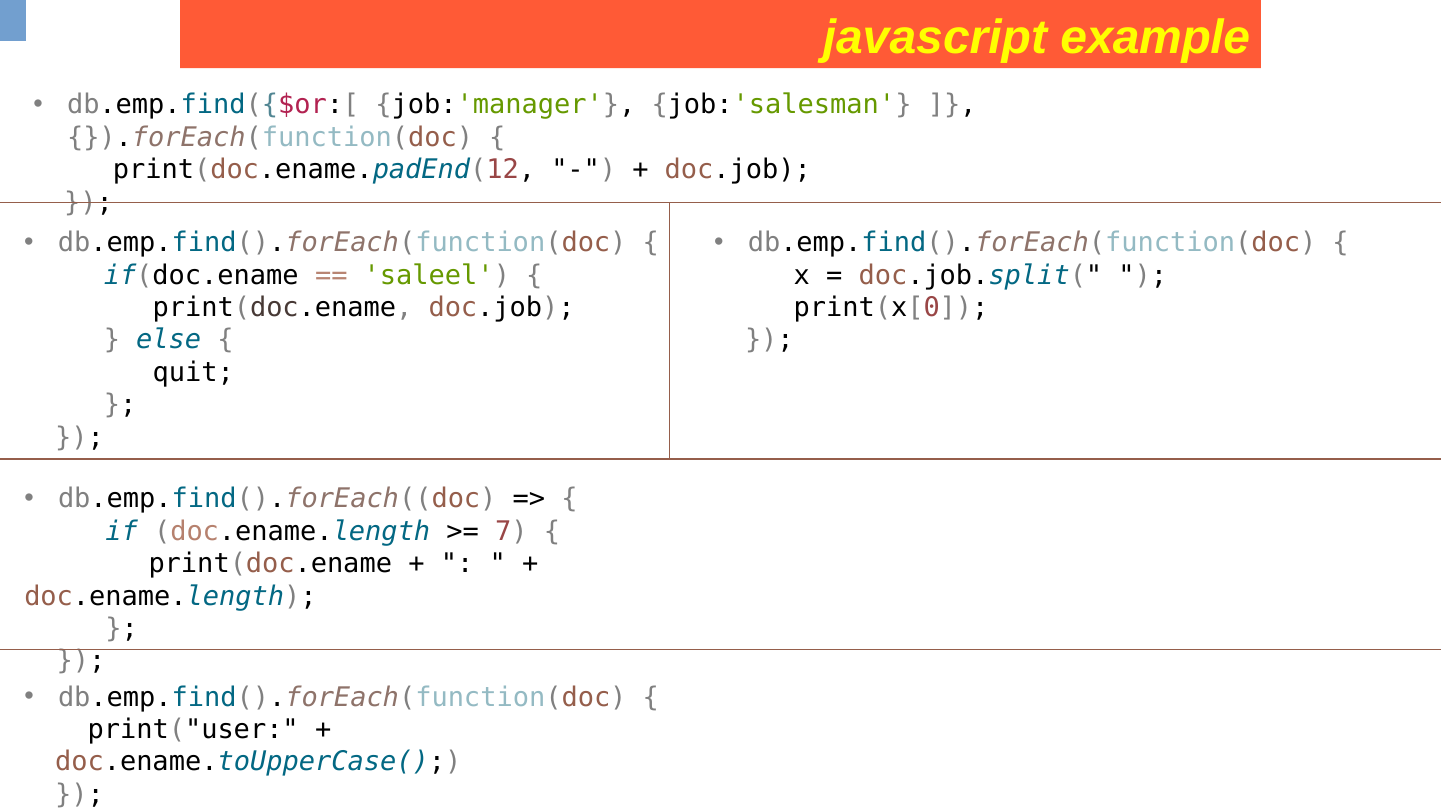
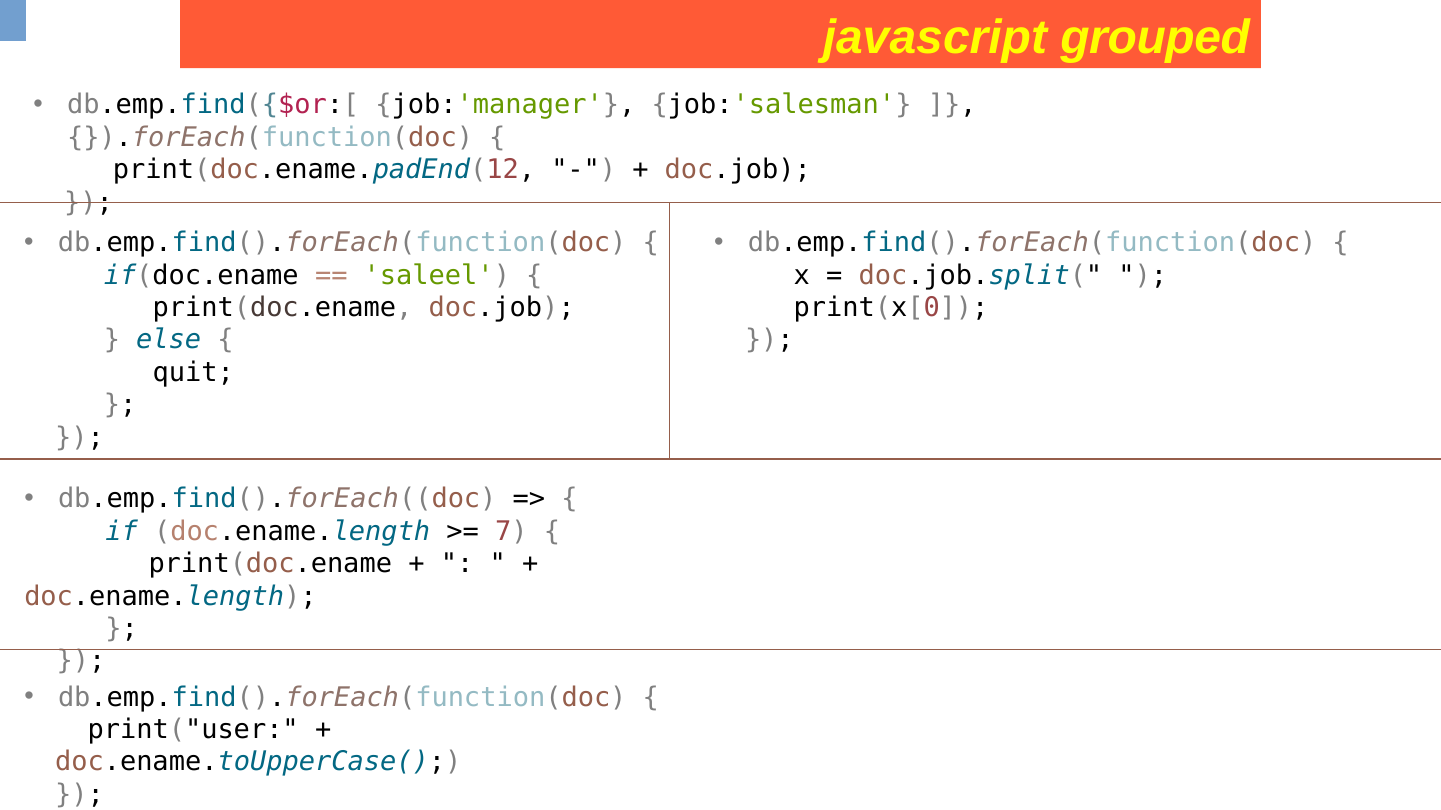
example: example -> grouped (1155, 38)
